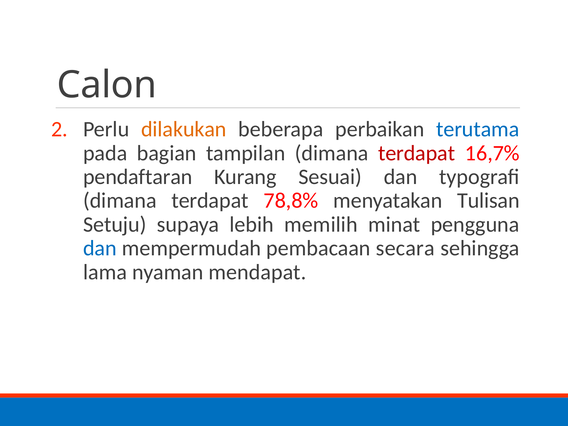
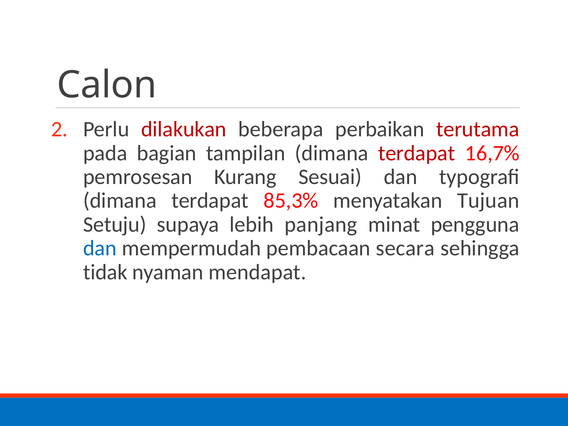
dilakukan colour: orange -> red (184, 129)
terutama colour: blue -> red (478, 129)
pendaftaran: pendaftaran -> pemrosesan (138, 177)
78,8%: 78,8% -> 85,3% (291, 201)
Tulisan: Tulisan -> Tujuan (488, 201)
memilih: memilih -> panjang (321, 225)
lama: lama -> tidak (105, 272)
